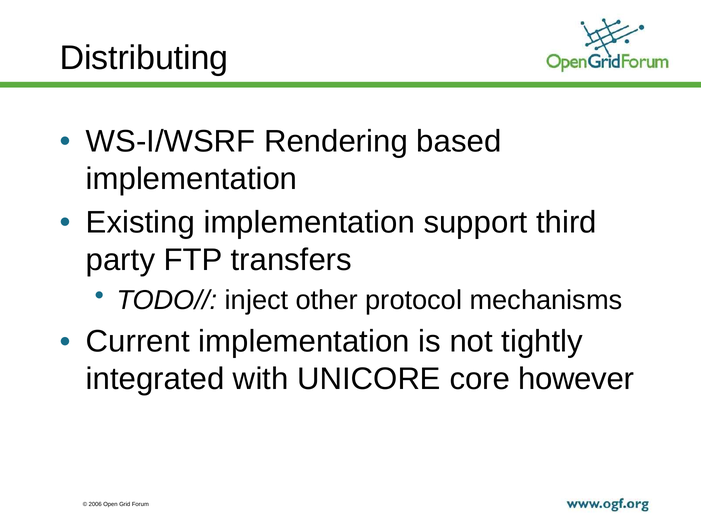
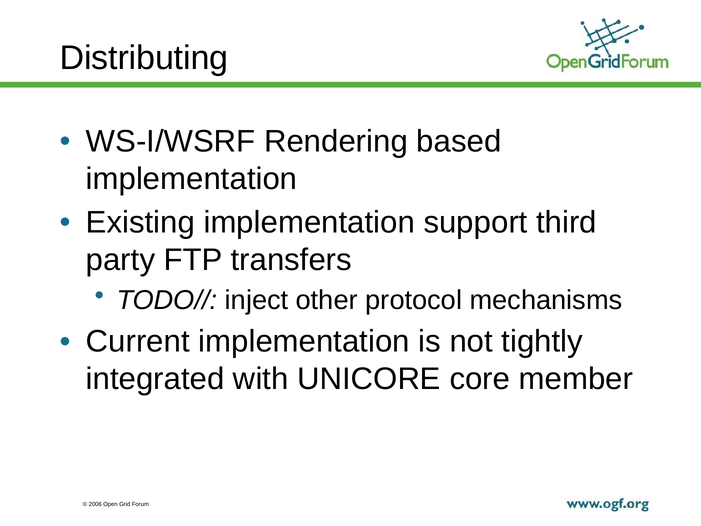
however: however -> member (576, 379)
